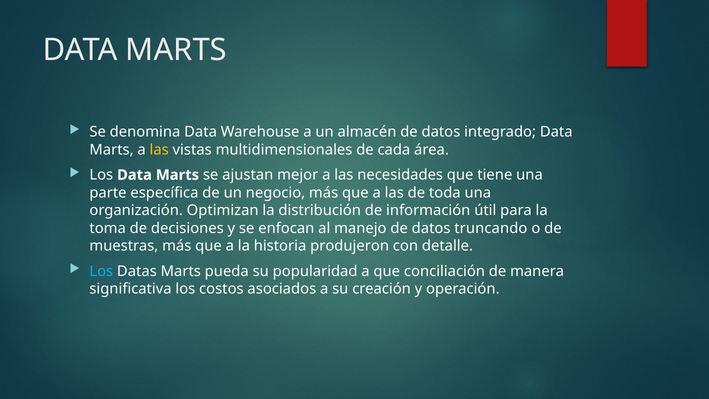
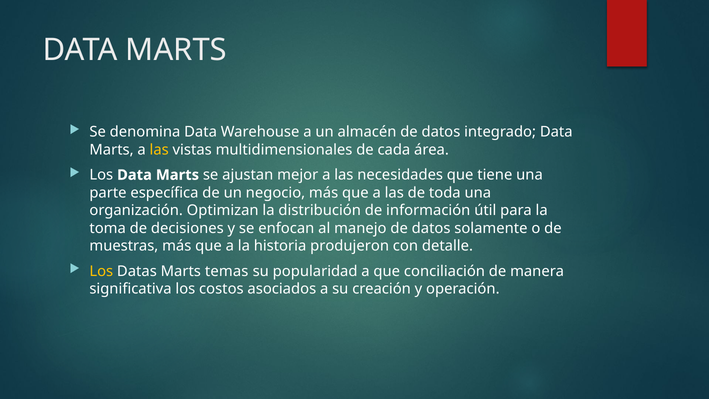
truncando: truncando -> solamente (491, 228)
Los colour: light blue -> yellow (101, 271)
pueda: pueda -> temas (227, 271)
